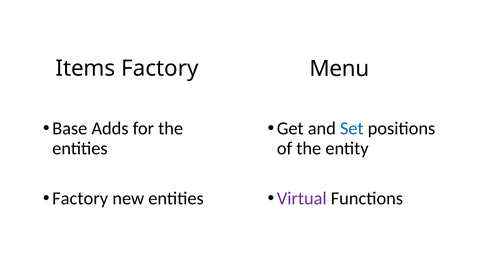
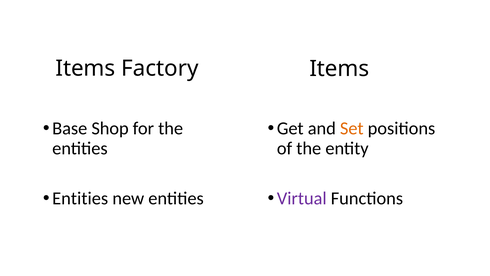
Menu: Menu -> Items (339, 69)
Adds: Adds -> Shop (110, 128)
Set colour: blue -> orange (352, 128)
Factory: Factory -> Entities (80, 198)
